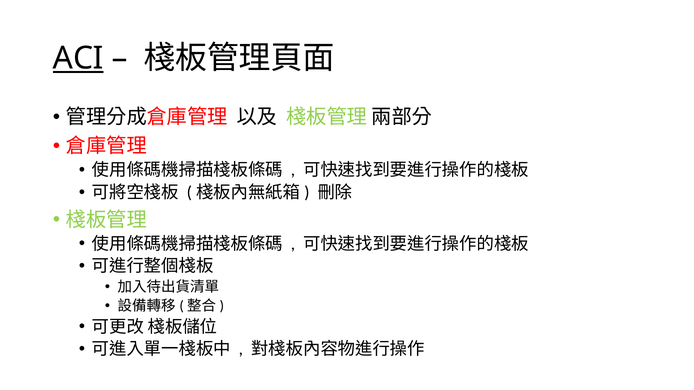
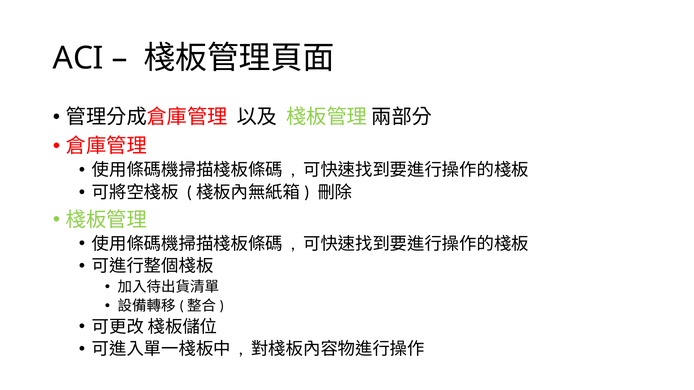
ACI underline: present -> none (78, 58)
